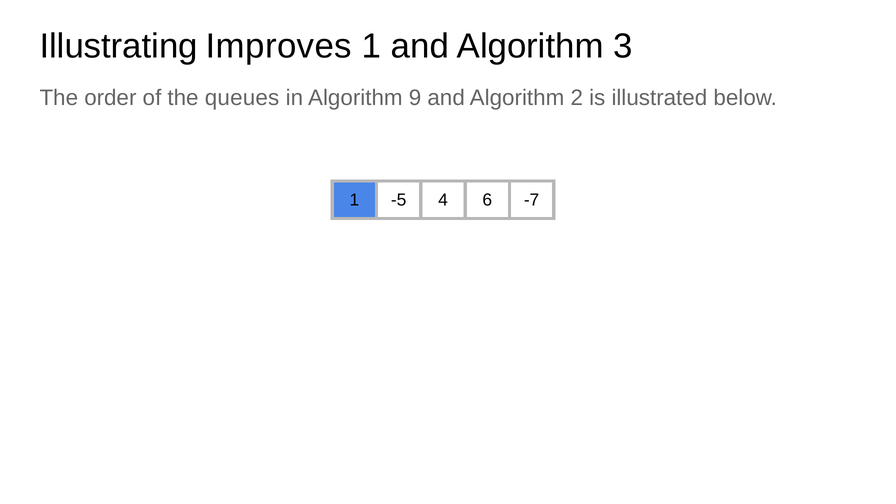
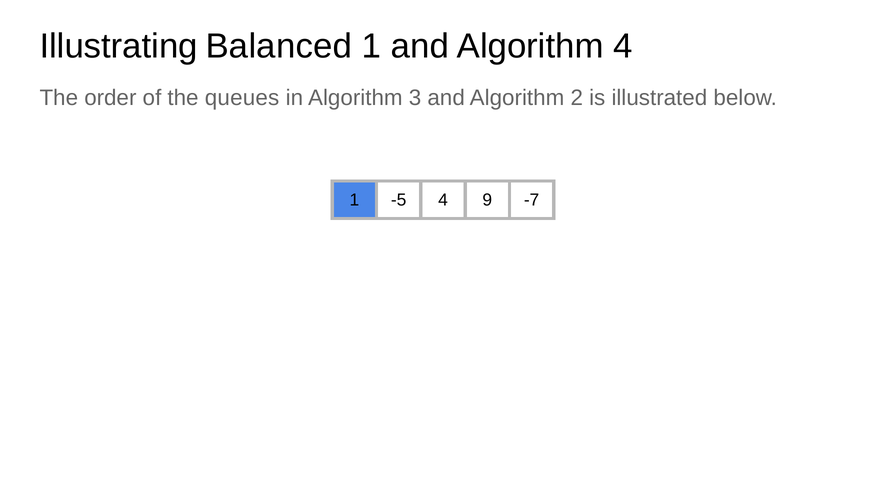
Improves: Improves -> Balanced (279, 46)
Algorithm 3: 3 -> 4 (623, 46)
9: 9 -> 3 (415, 98)
6: 6 -> 9 (487, 200)
